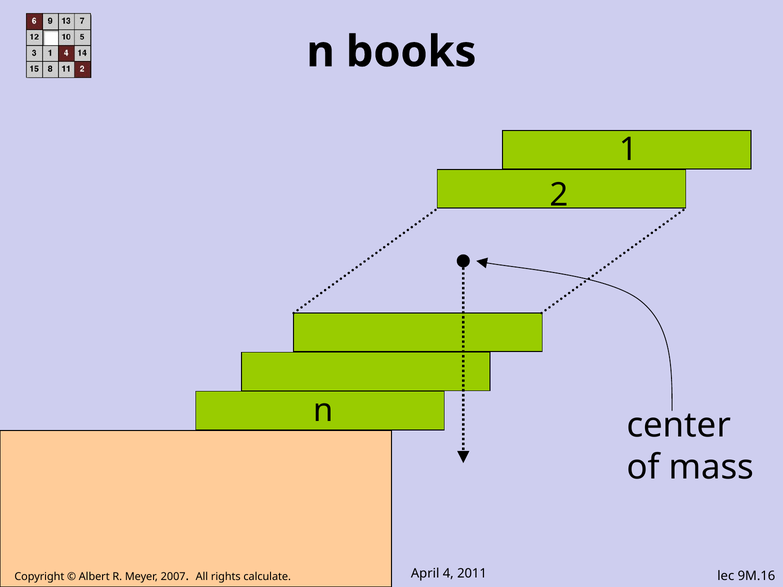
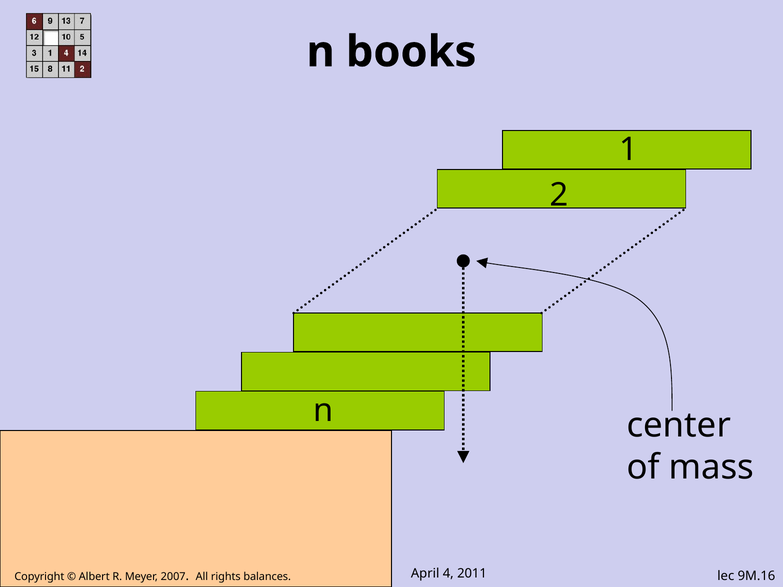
calculate: calculate -> balances (267, 577)
